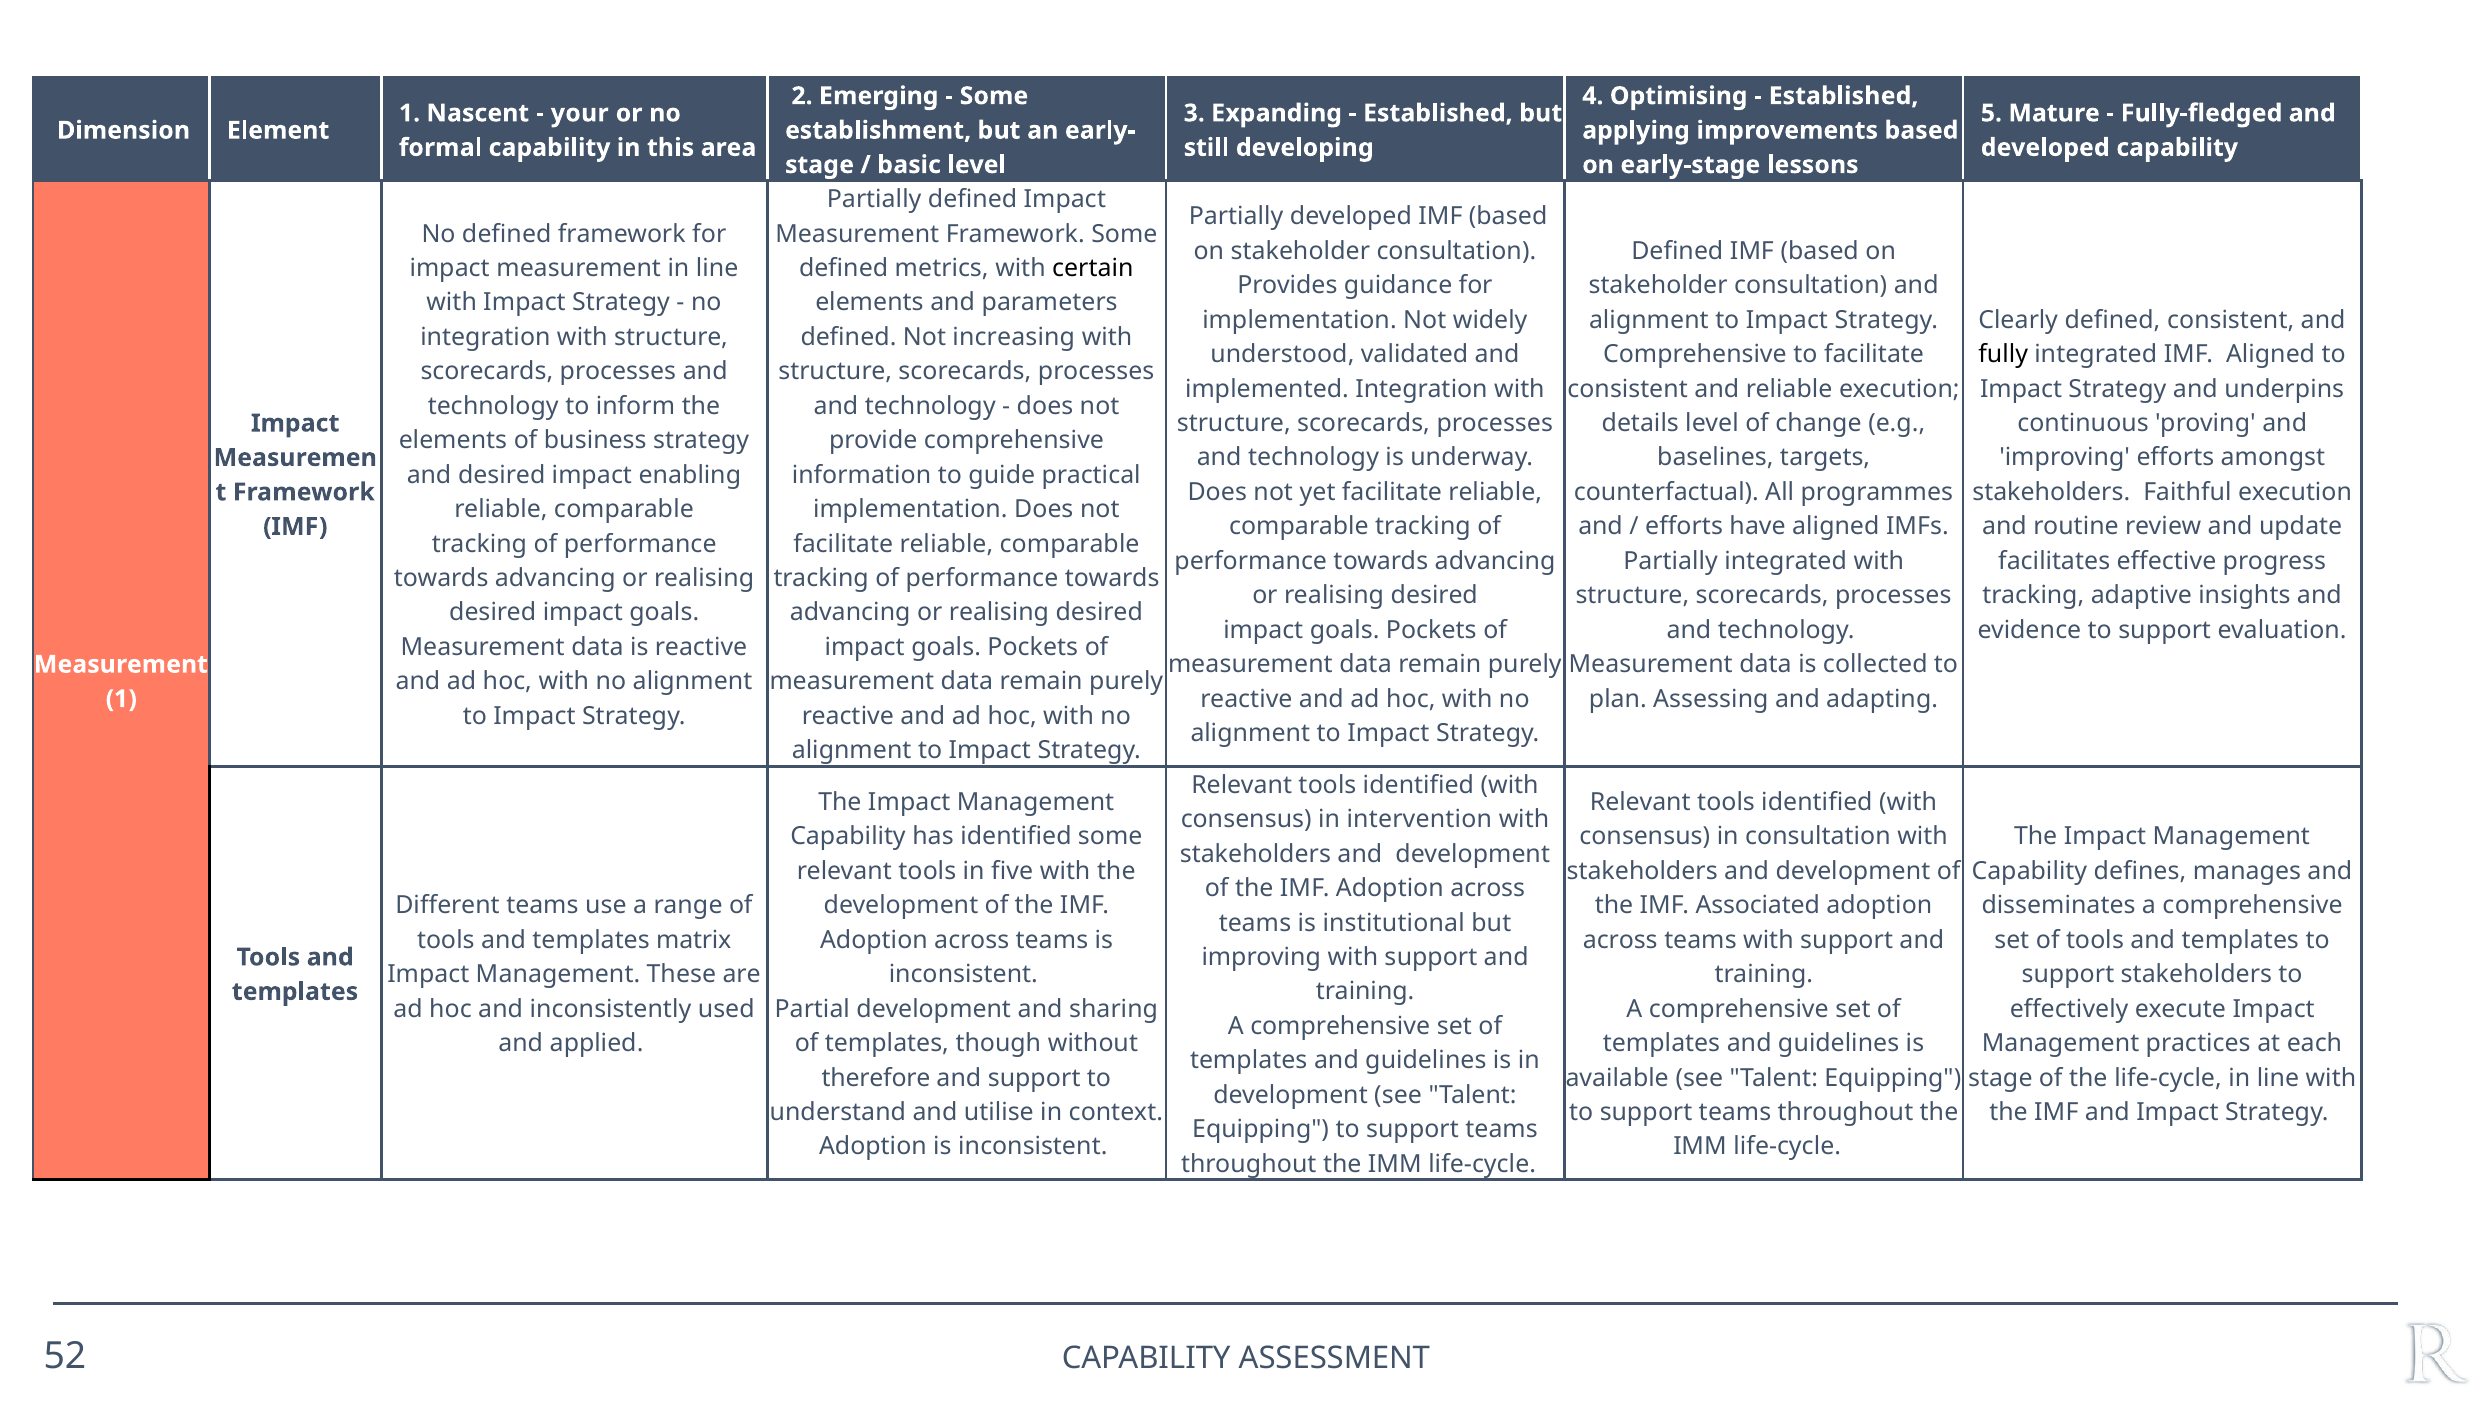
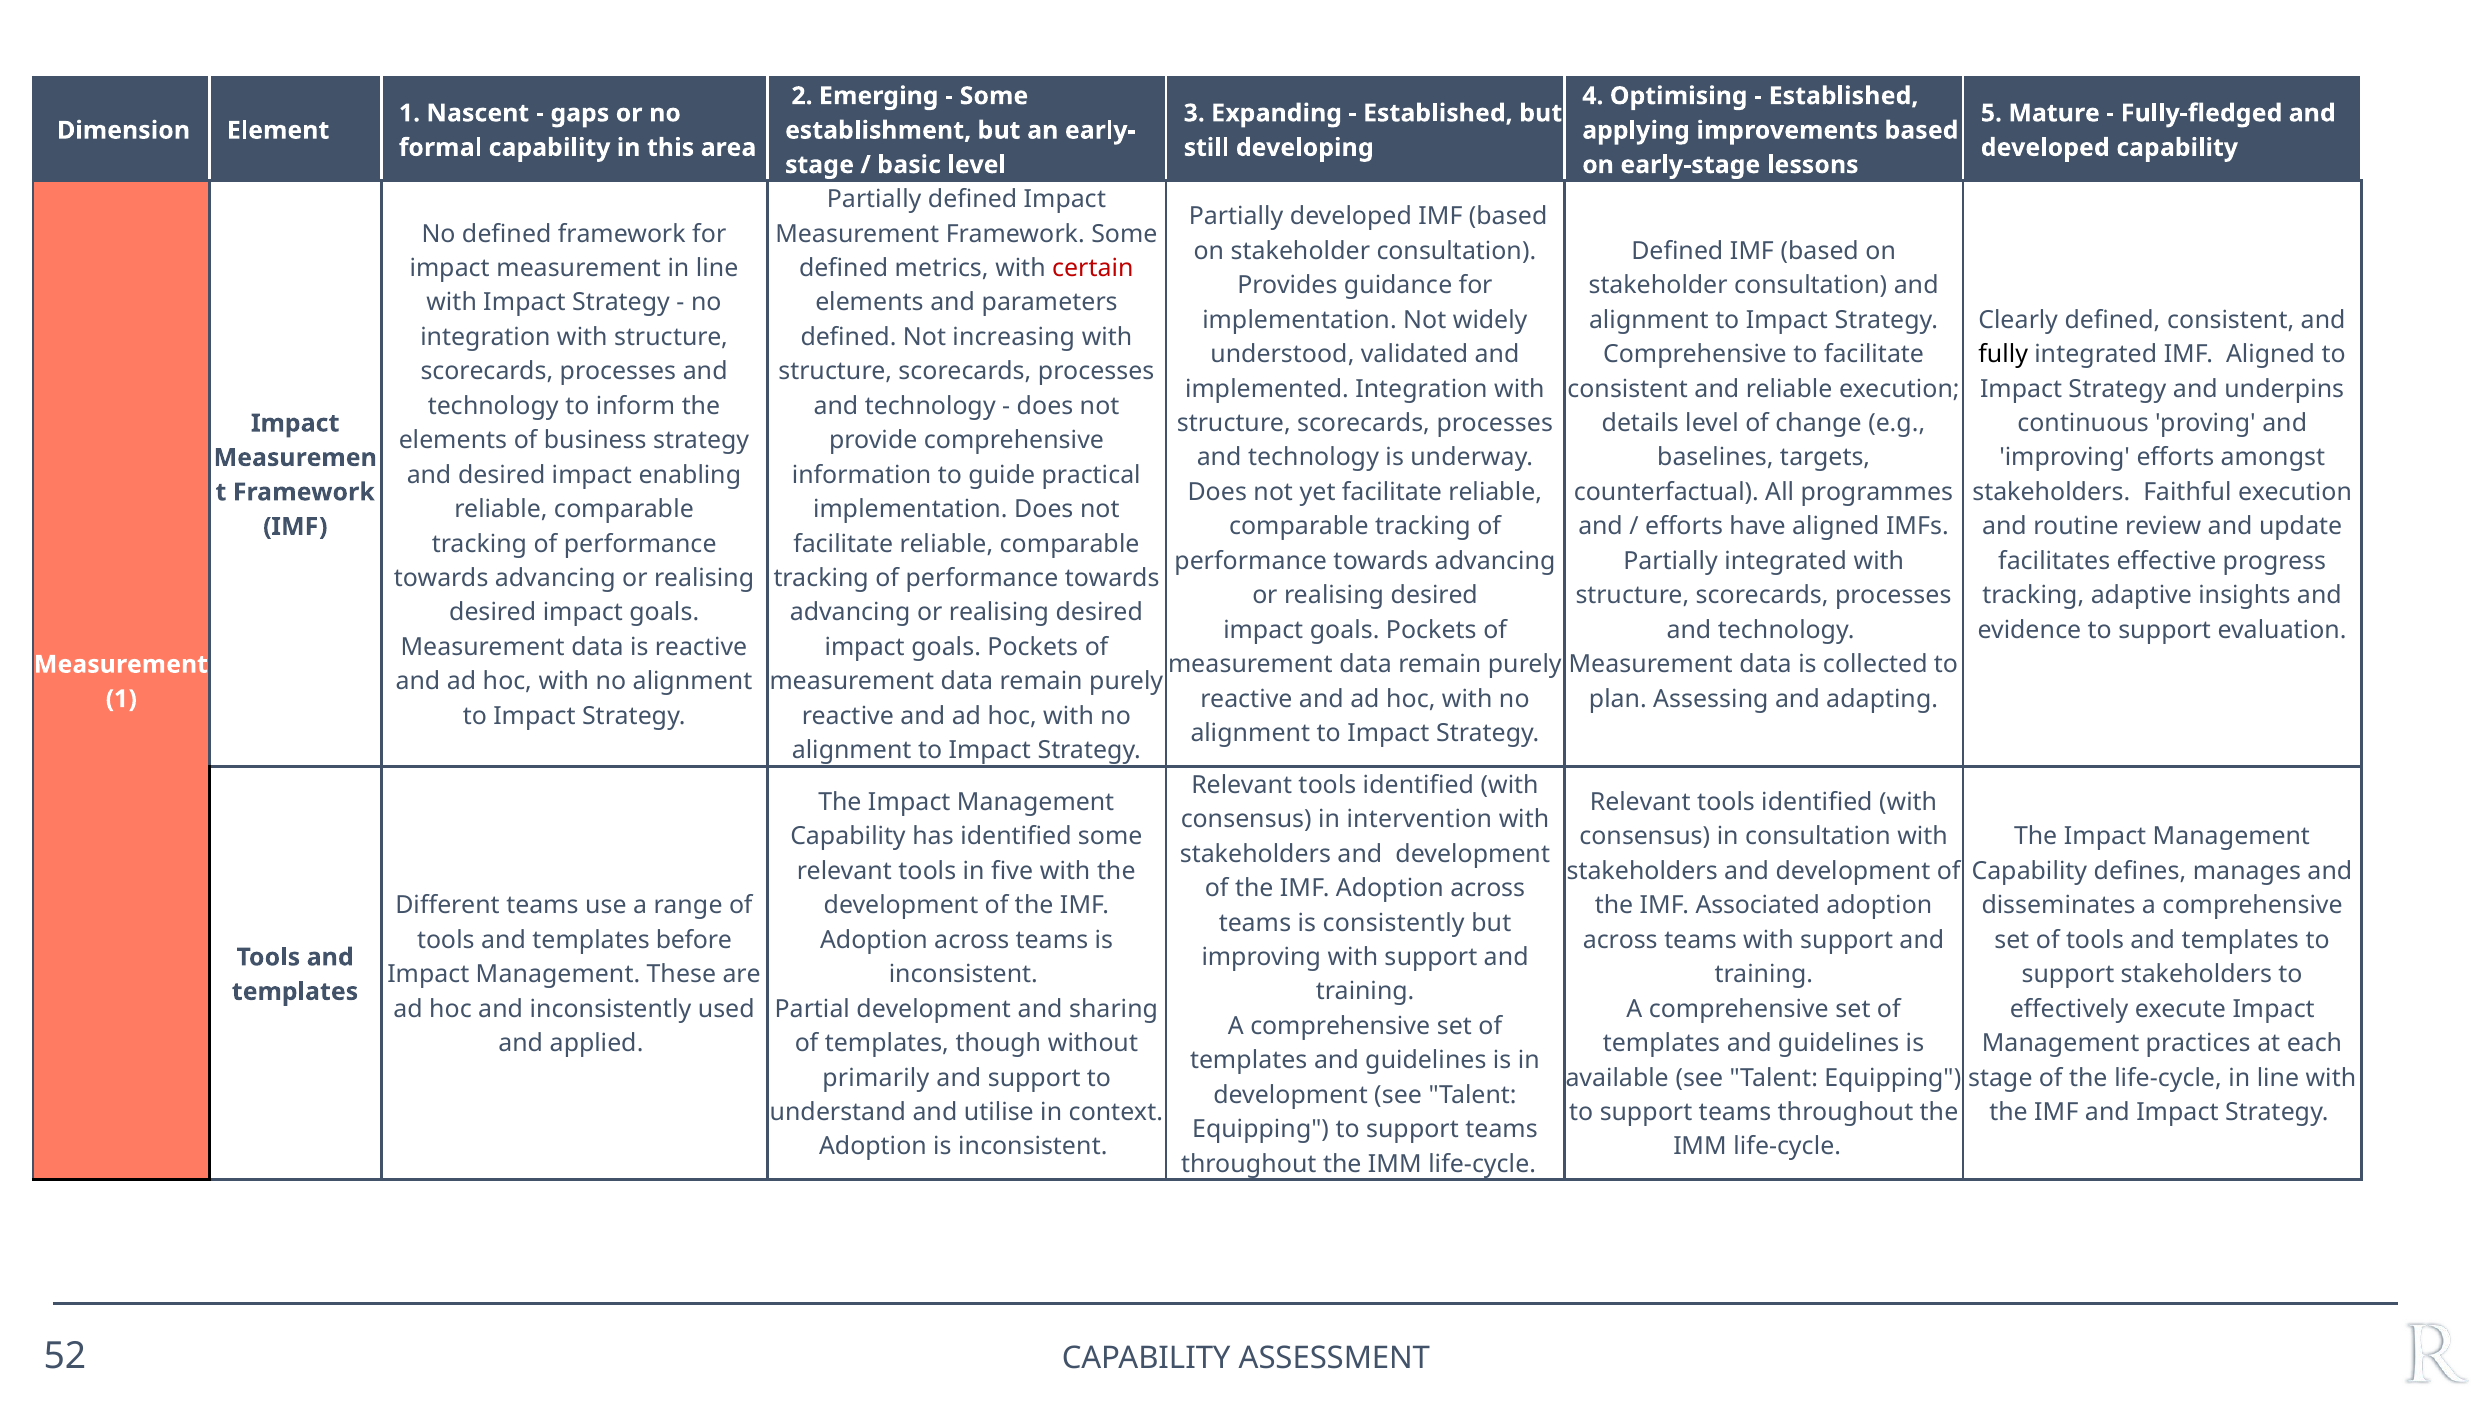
your: your -> gaps (580, 113)
certain colour: black -> red (1093, 268)
institutional: institutional -> consistently (1394, 923)
matrix: matrix -> before (694, 940)
therefore: therefore -> primarily (876, 1078)
